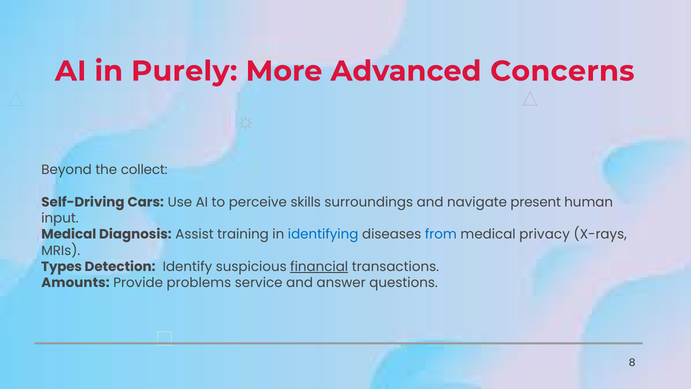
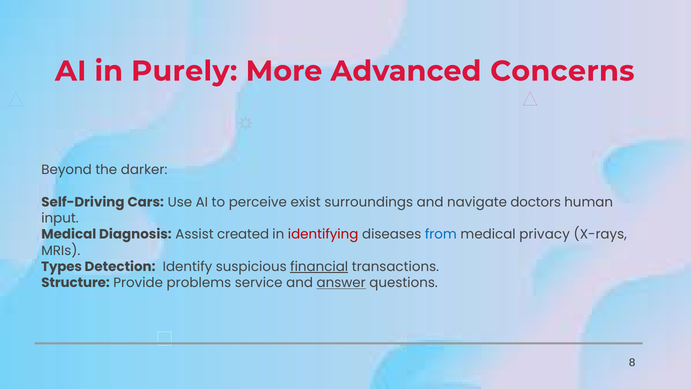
collect: collect -> darker (144, 170)
skills: skills -> exist (306, 202)
present: present -> doctors (536, 202)
training: training -> created (243, 234)
identifying colour: blue -> red (323, 234)
Amounts: Amounts -> Structure (76, 283)
answer underline: none -> present (341, 283)
